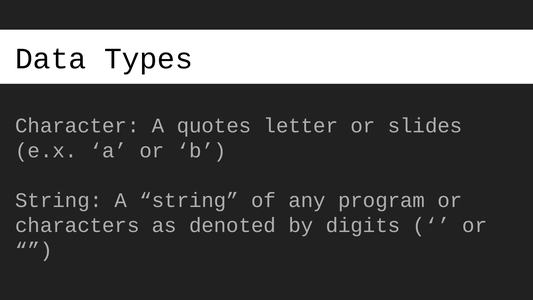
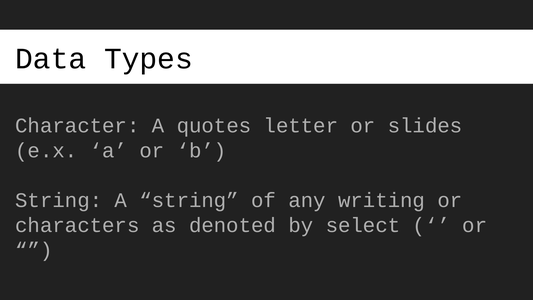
program: program -> writing (382, 200)
digits: digits -> select (363, 225)
